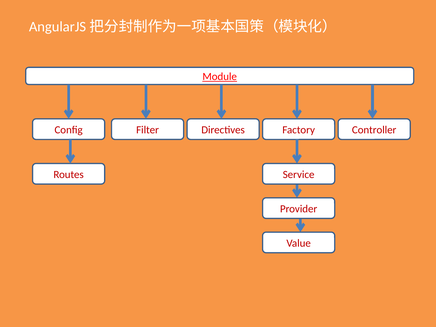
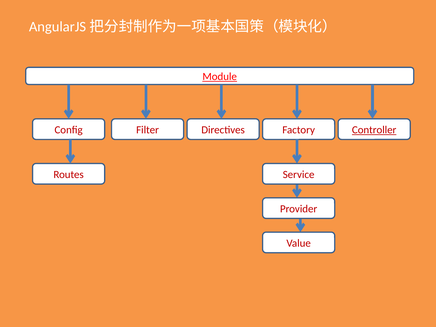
Controller underline: none -> present (374, 130)
